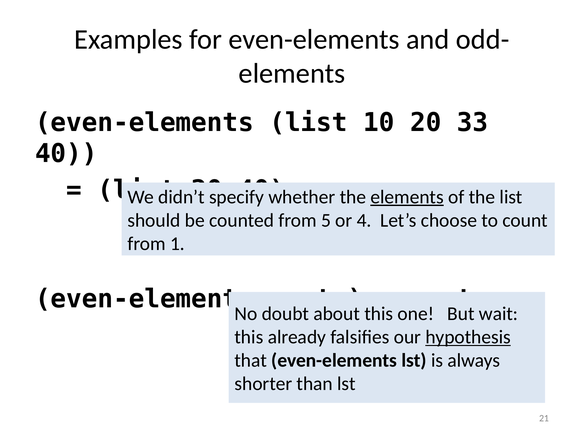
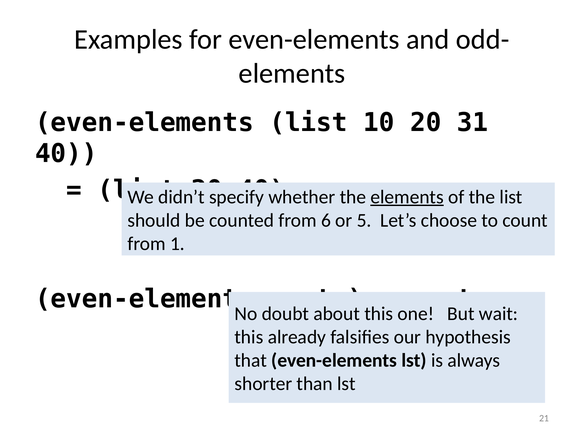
33: 33 -> 31 (473, 123)
5: 5 -> 6 (326, 220)
4: 4 -> 5 (364, 220)
hypothesis underline: present -> none (468, 337)
